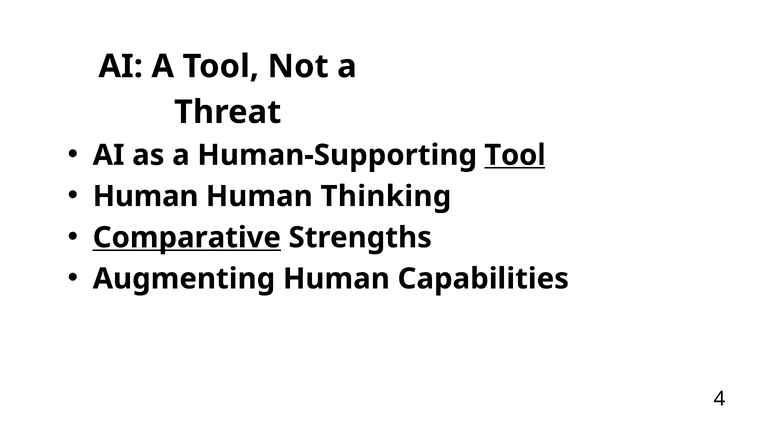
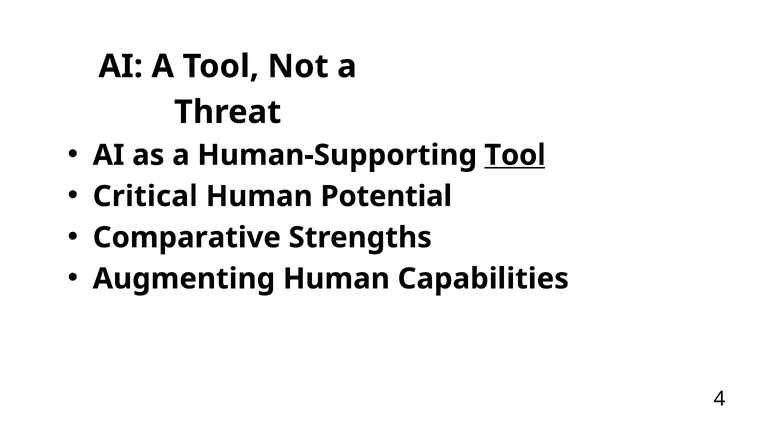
Human: Human -> Critical (145, 196)
Thinking: Thinking -> Potential (386, 196)
Comparative underline: present -> none (187, 238)
